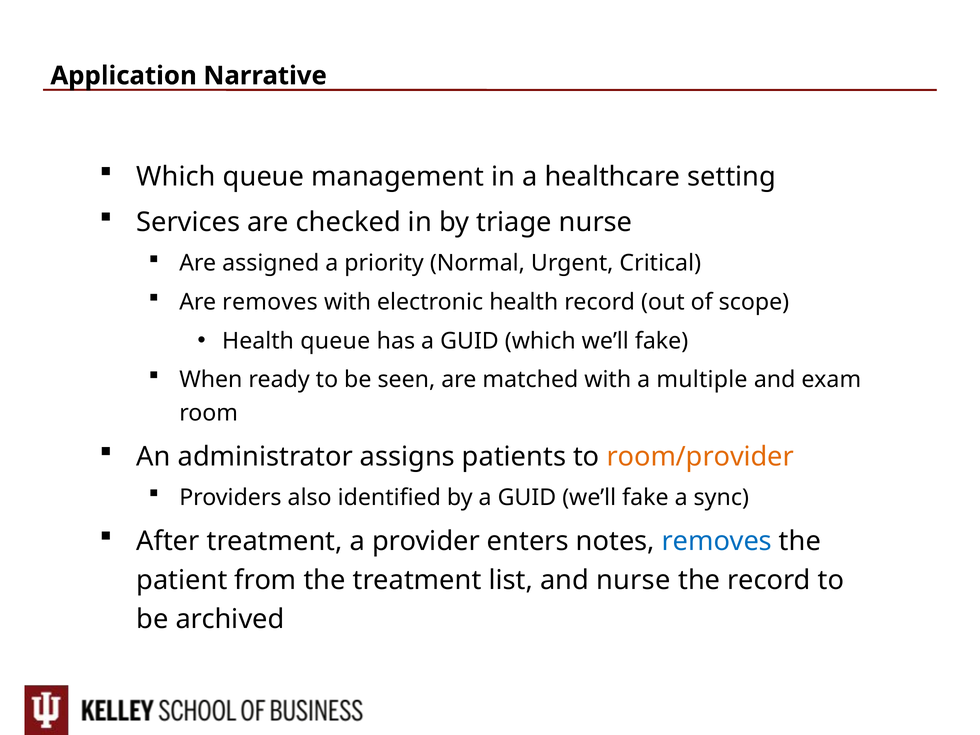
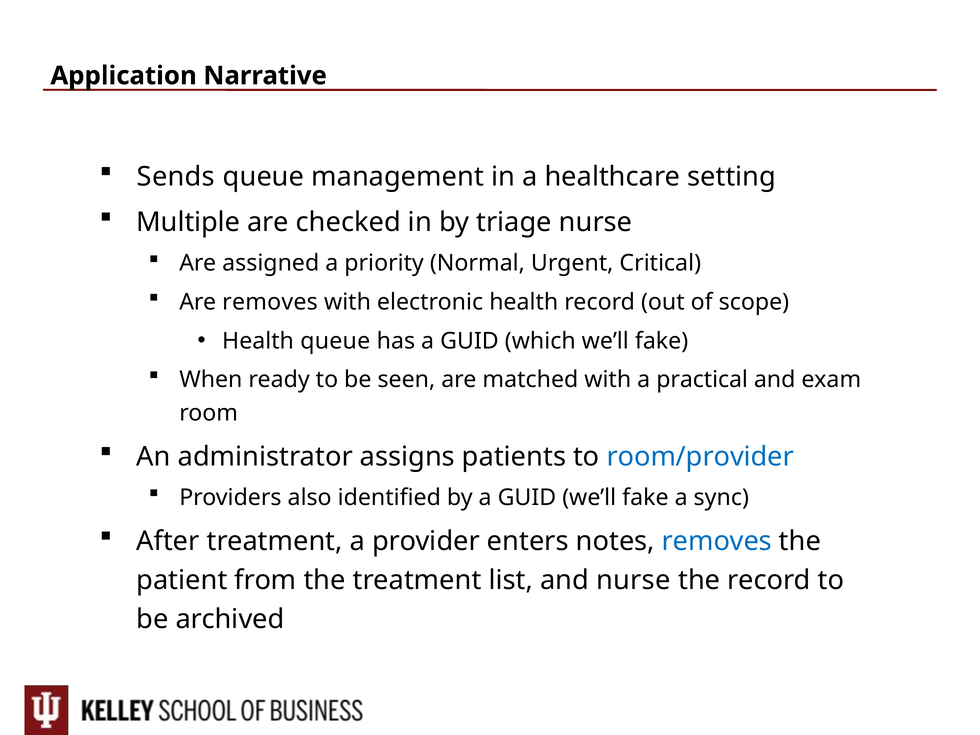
Which: Which -> Sends (176, 177)
Services: Services -> Multiple (188, 222)
multiple: multiple -> practical (702, 380)
room/provider colour: orange -> blue (700, 457)
